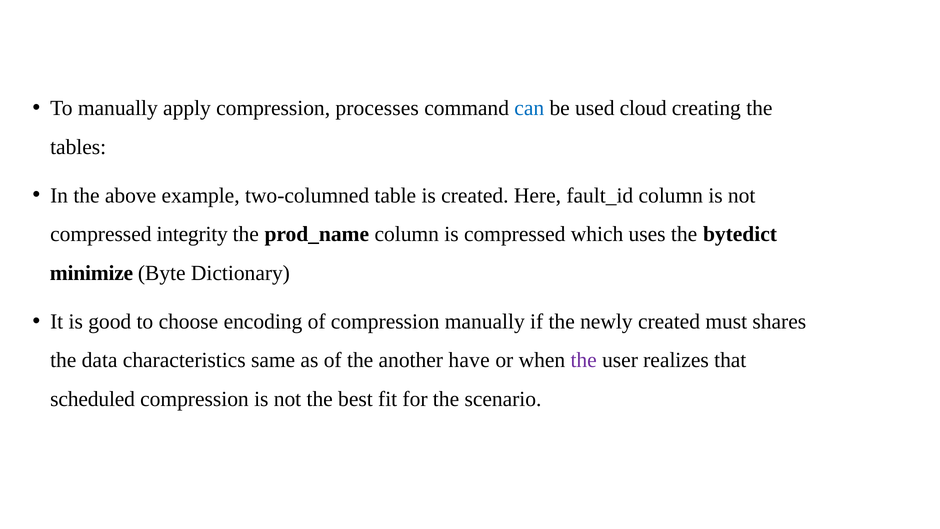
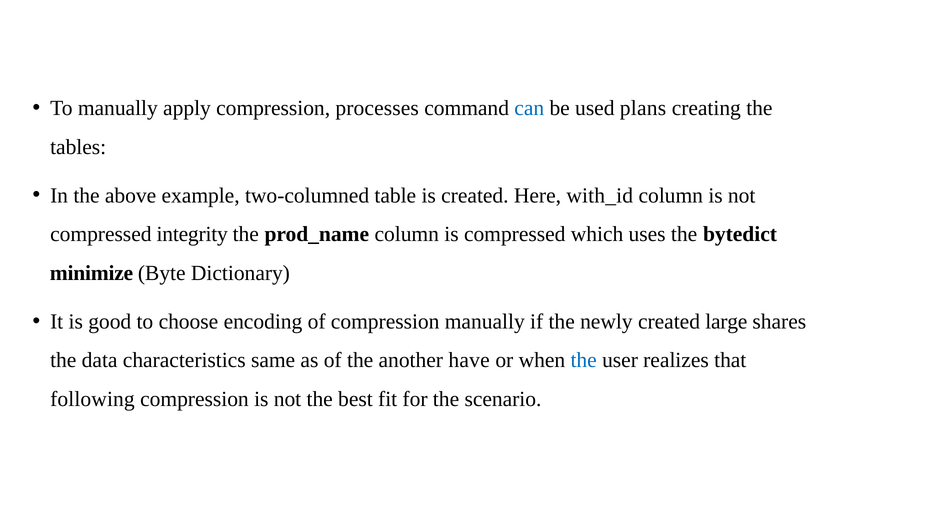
cloud: cloud -> plans (643, 108)
fault_id: fault_id -> with_id (600, 195)
must: must -> large (726, 321)
the colour: purple -> blue (584, 360)
scheduled: scheduled -> following (92, 399)
